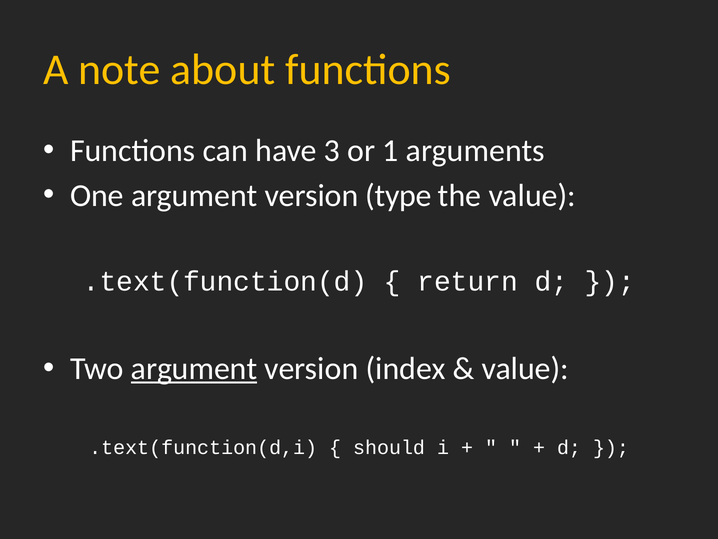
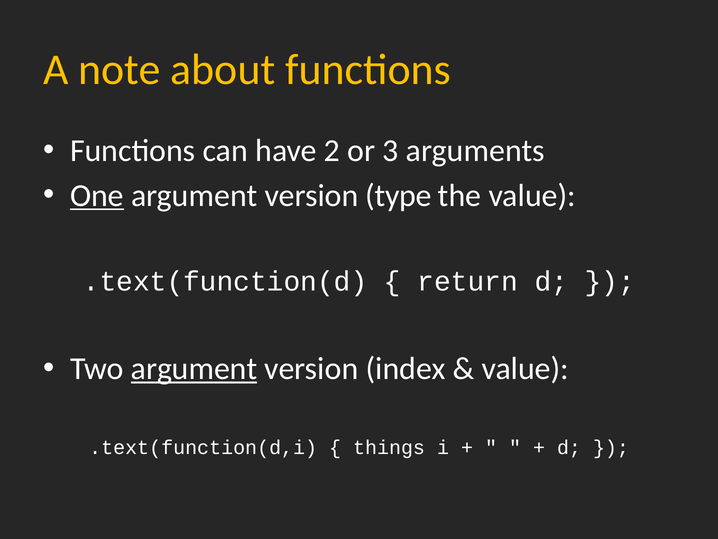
3: 3 -> 2 (332, 151)
1: 1 -> 3 (391, 151)
One underline: none -> present (97, 195)
should: should -> things (389, 447)
